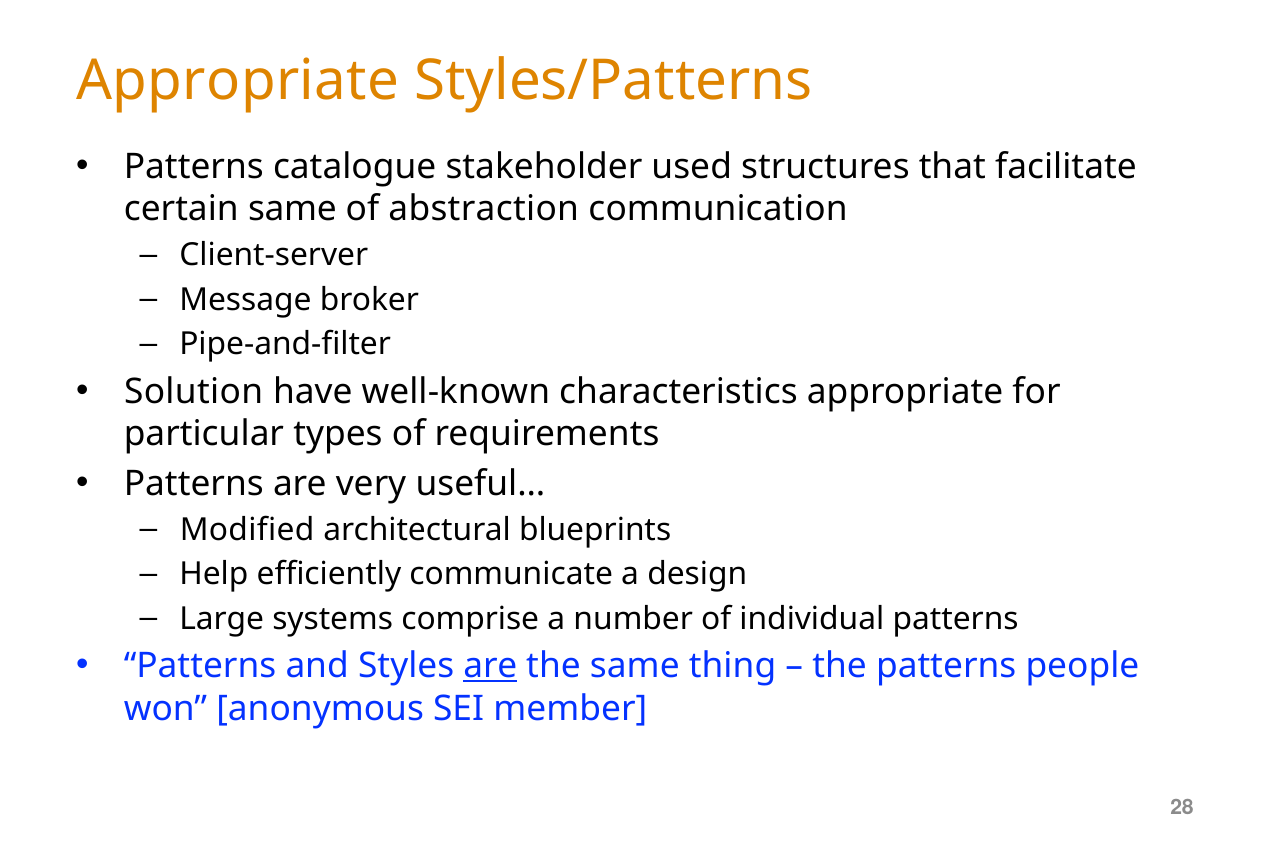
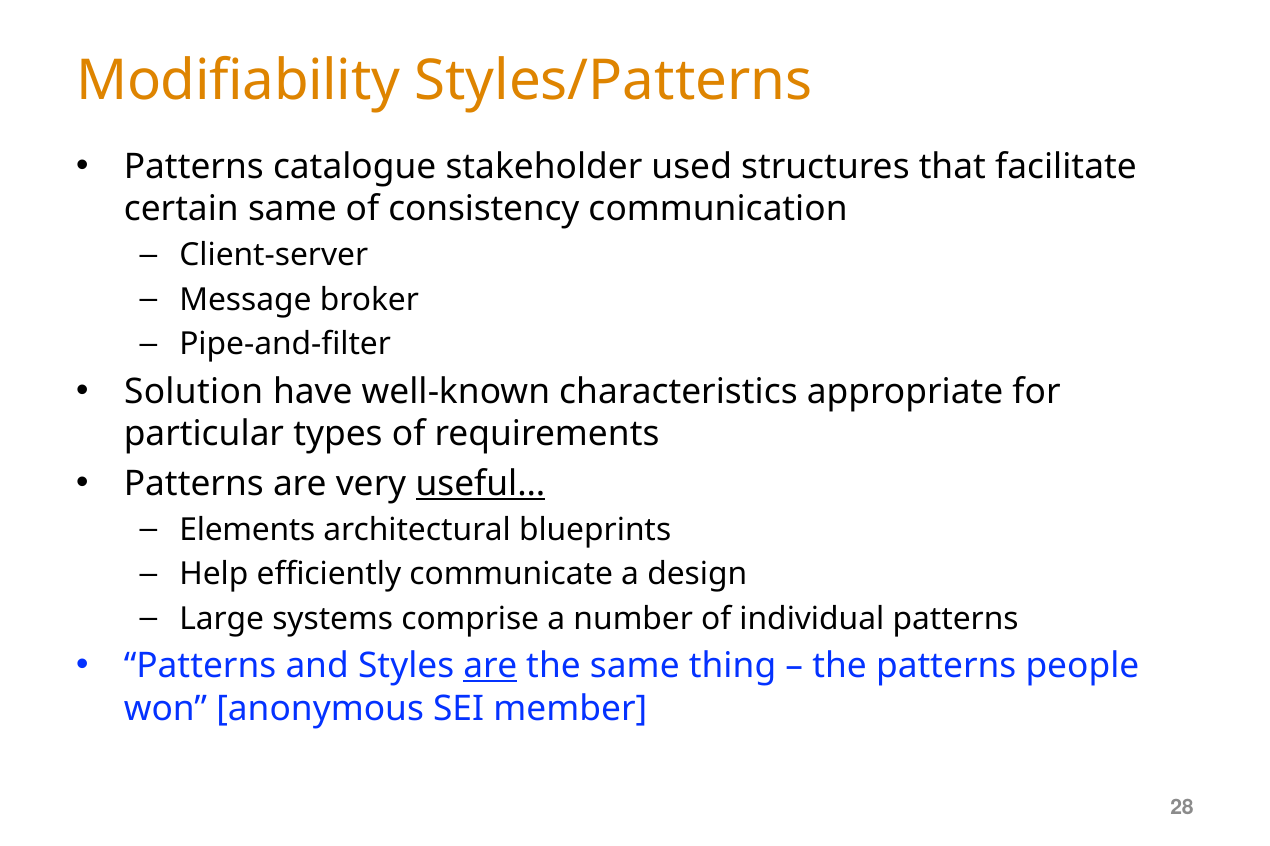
Appropriate: Appropriate -> Modifiability (238, 81)
abstraction: abstraction -> consistency (484, 209)
useful… underline: none -> present (480, 484)
Modified: Modified -> Elements (247, 530)
